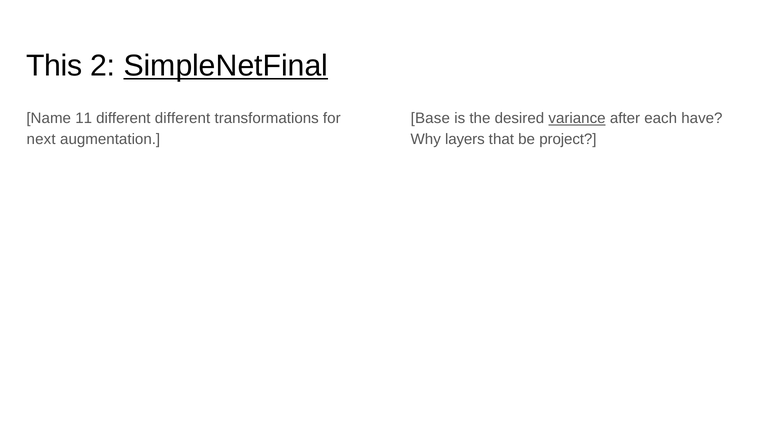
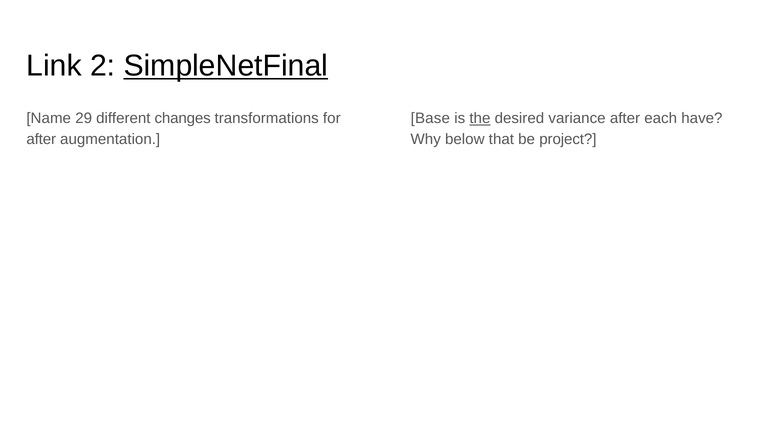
This: This -> Link (54, 66)
11: 11 -> 29 (84, 119)
different different: different -> changes (183, 119)
the underline: none -> present (480, 119)
variance underline: present -> none (577, 119)
next: next -> after (41, 139)
layers: layers -> below (465, 139)
